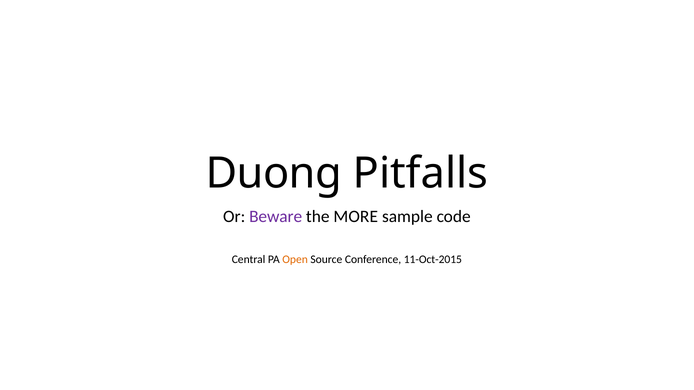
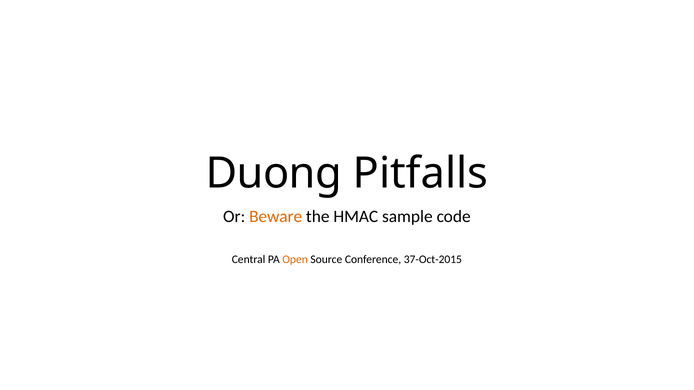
Beware colour: purple -> orange (276, 217)
MORE: MORE -> HMAC (356, 217)
11-Oct-2015: 11-Oct-2015 -> 37-Oct-2015 (433, 259)
